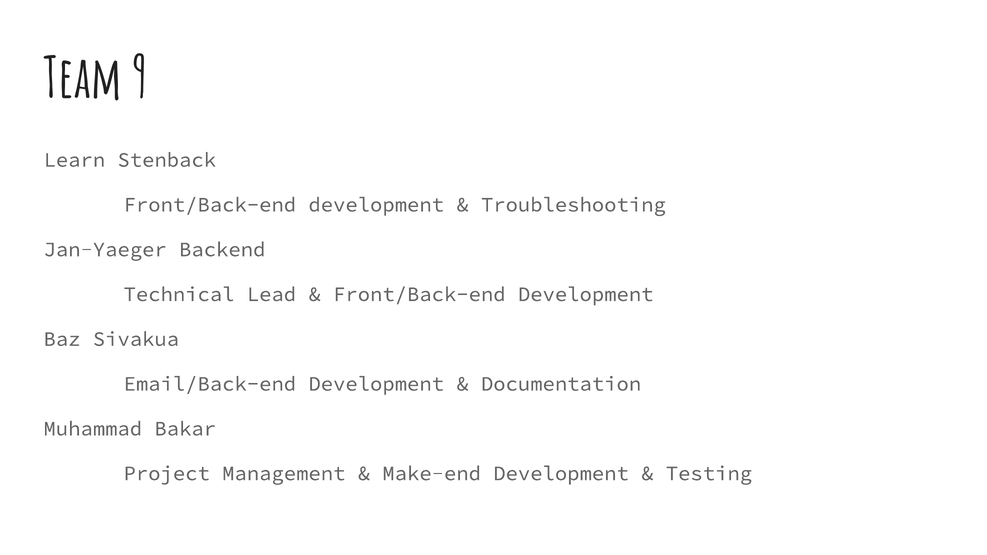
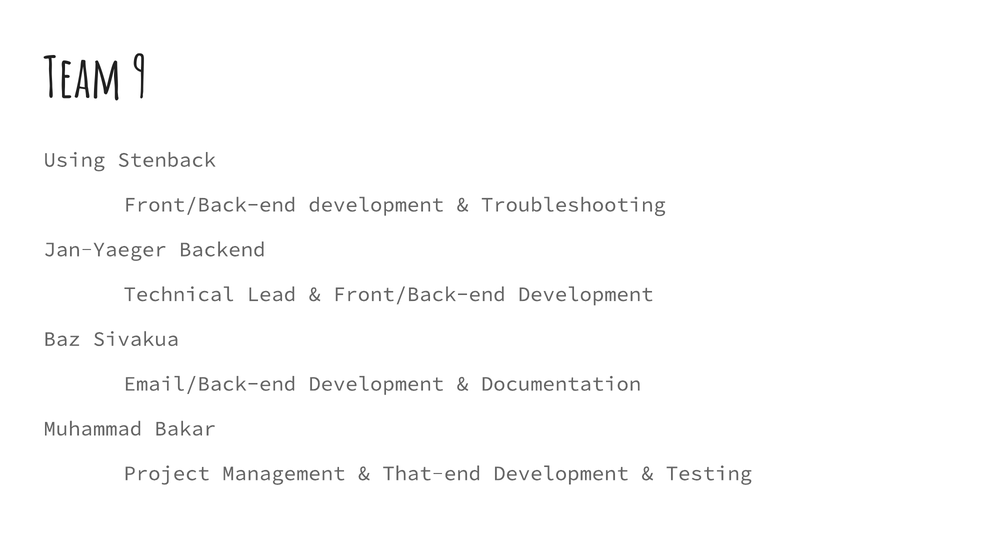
Learn: Learn -> Using (74, 160)
Make-end: Make-end -> That-end (432, 474)
